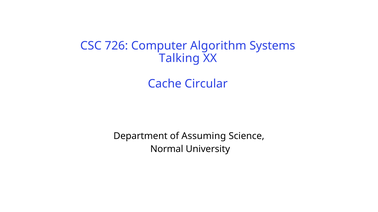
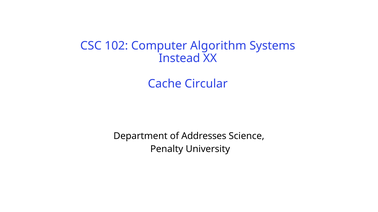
726: 726 -> 102 (116, 46)
Talking: Talking -> Instead (179, 59)
Assuming: Assuming -> Addresses (204, 136)
Normal: Normal -> Penalty (167, 149)
